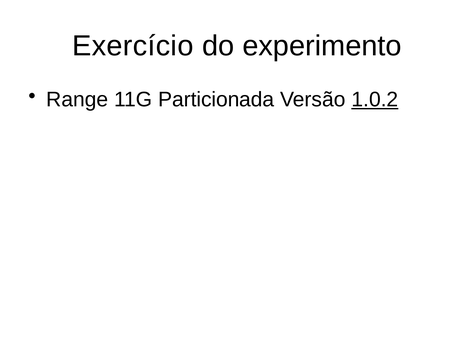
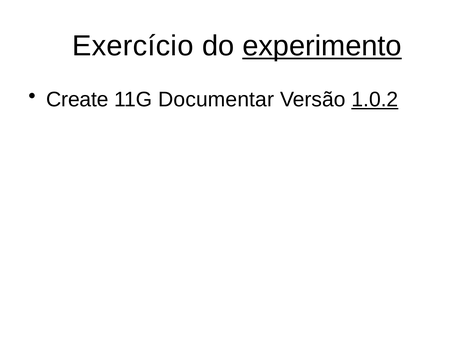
experimento underline: none -> present (322, 46)
Range: Range -> Create (77, 99)
Particionada: Particionada -> Documentar (216, 99)
